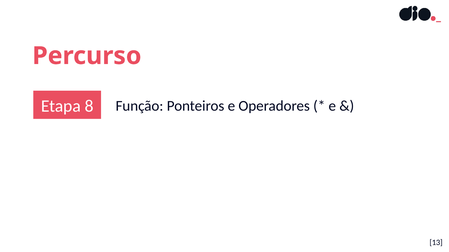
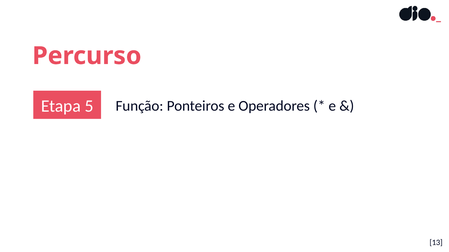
8: 8 -> 5 (89, 106)
